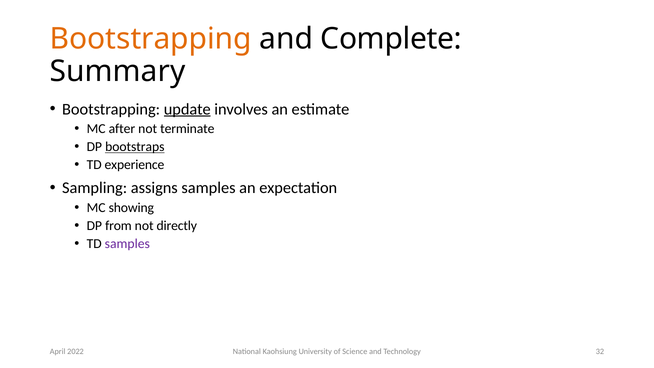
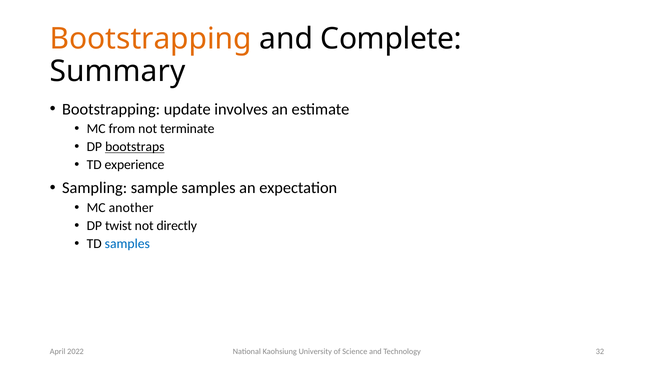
update underline: present -> none (187, 109)
after: after -> from (122, 129)
assigns: assigns -> sample (154, 188)
showing: showing -> another (131, 208)
from: from -> twist (118, 226)
samples colour: purple -> blue (127, 244)
